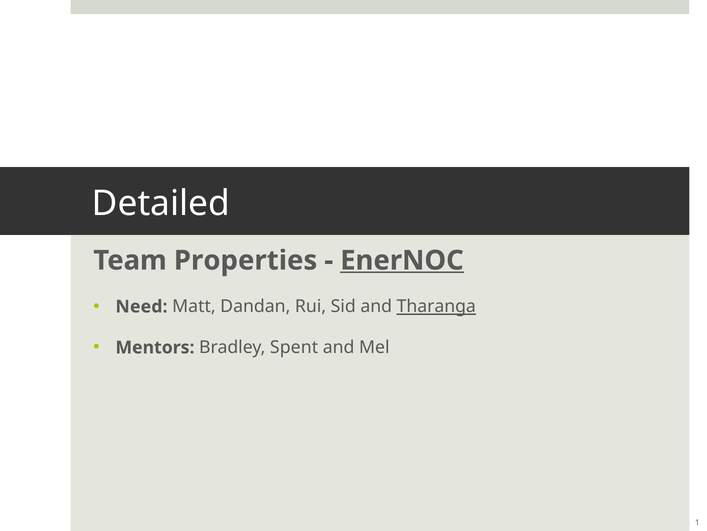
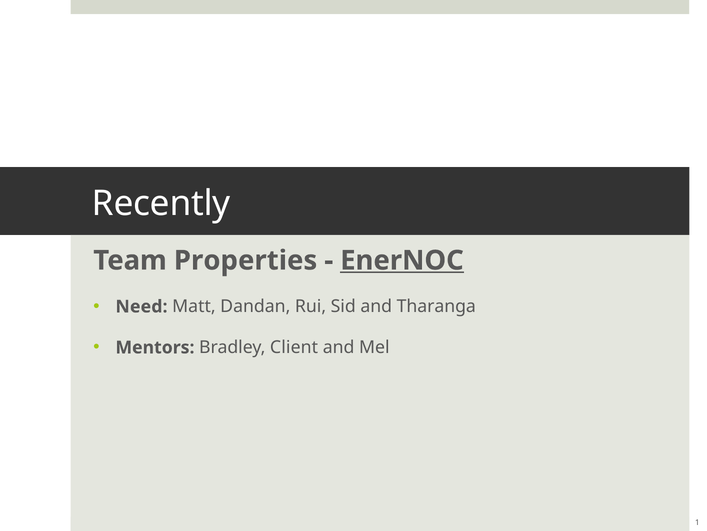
Detailed: Detailed -> Recently (161, 203)
Tharanga underline: present -> none (436, 306)
Spent: Spent -> Client (294, 347)
